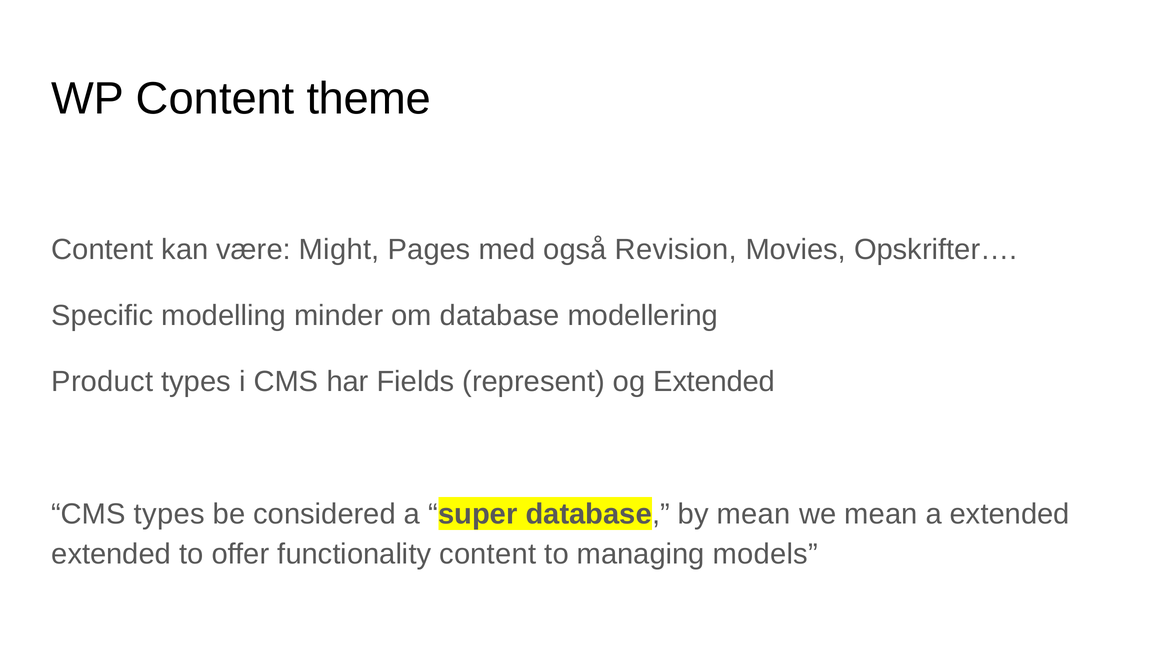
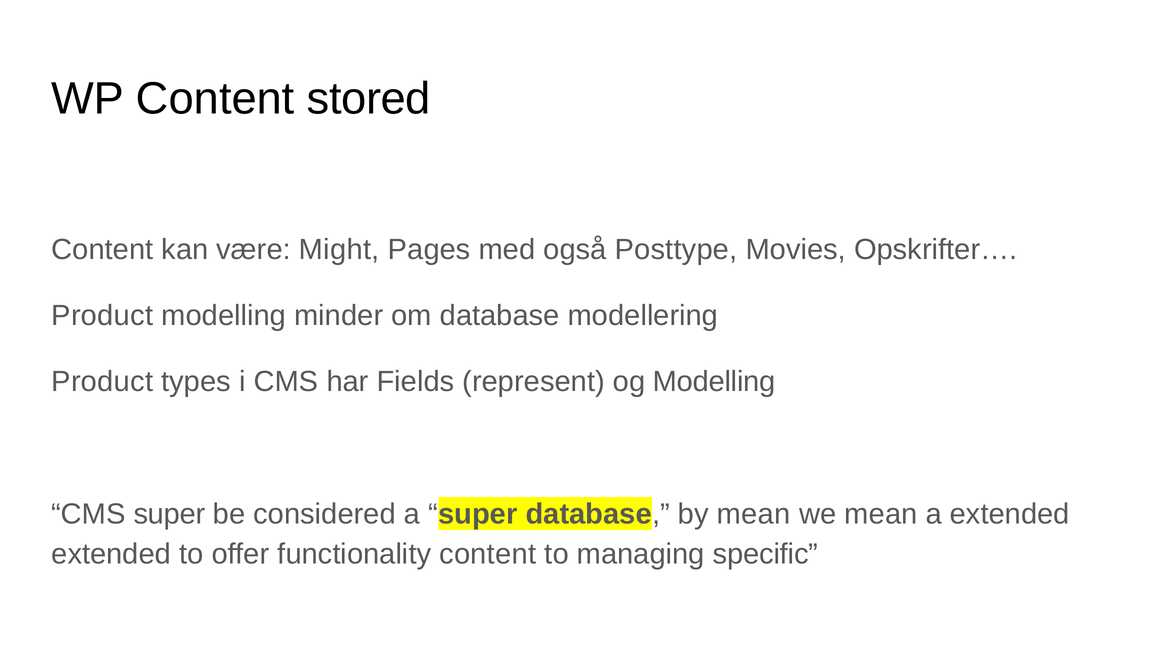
theme: theme -> stored (369, 99)
Revision: Revision -> Posttype (676, 249)
Specific: Specific -> Product (102, 316)
og Extended: Extended -> Modelling (714, 382)
CMS types: types -> super (169, 514)
models: models -> specific (765, 554)
